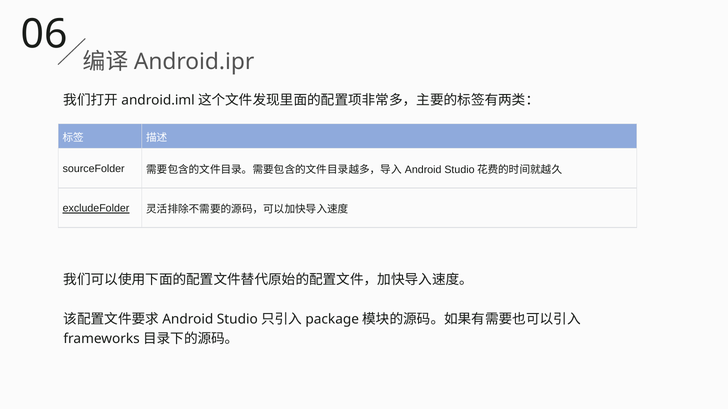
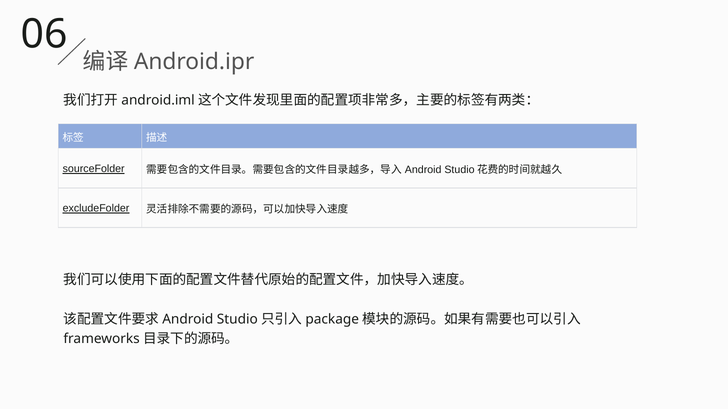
sourceFolder underline: none -> present (94, 169)
